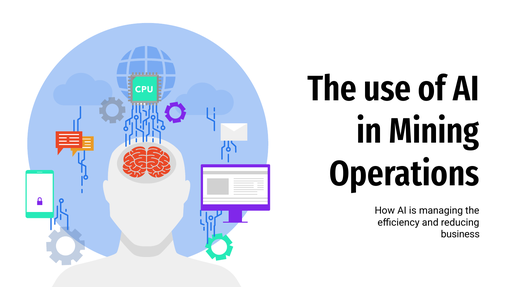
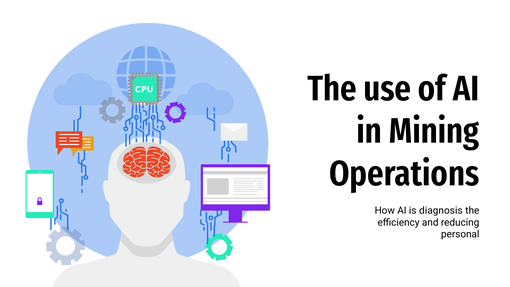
managing: managing -> diagnosis (441, 210)
business: business -> personal (460, 234)
